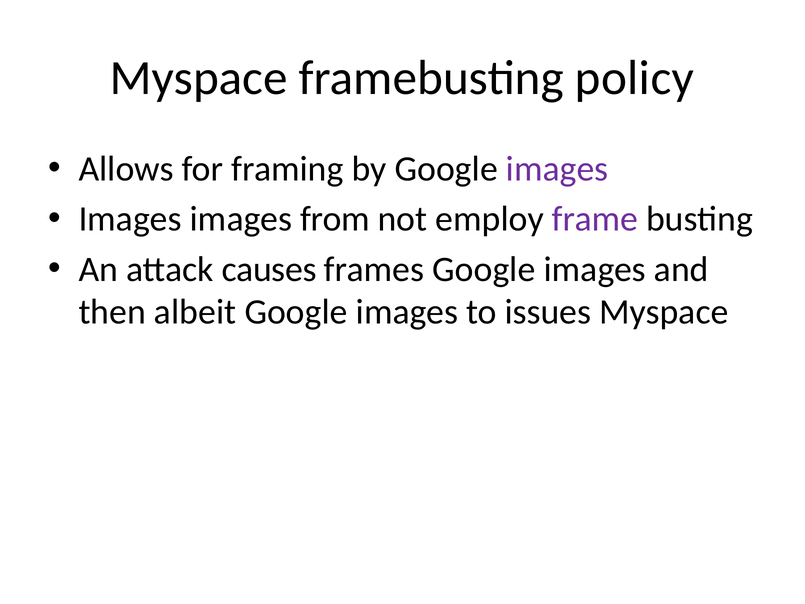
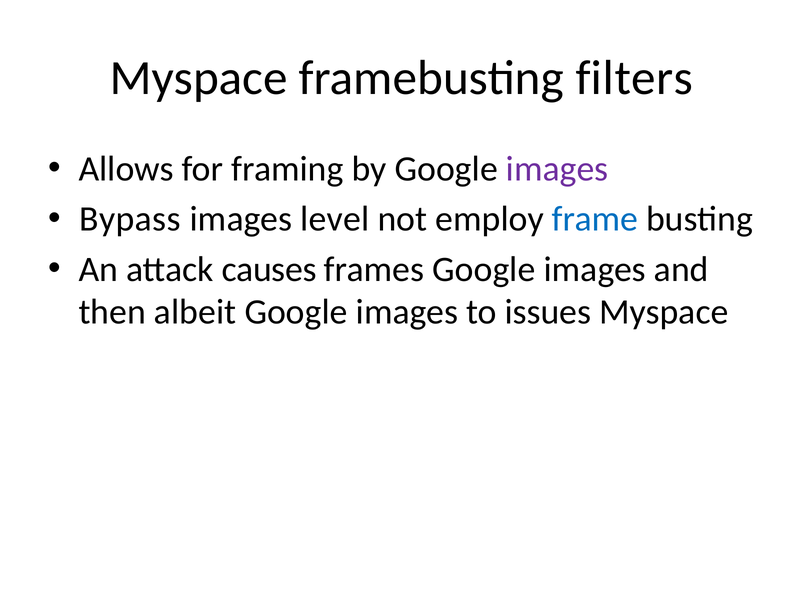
policy: policy -> filters (634, 78)
Images: Images -> Bypass (130, 219)
from: from -> level (335, 219)
frame colour: purple -> blue (595, 219)
